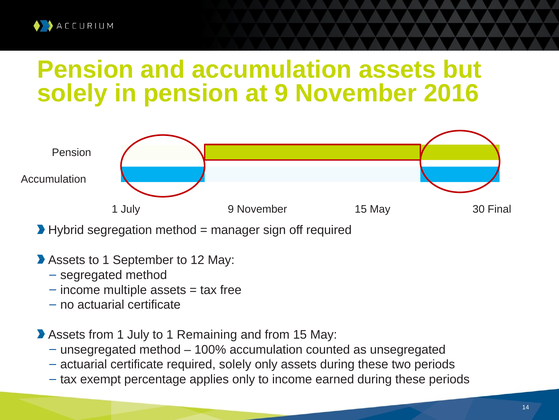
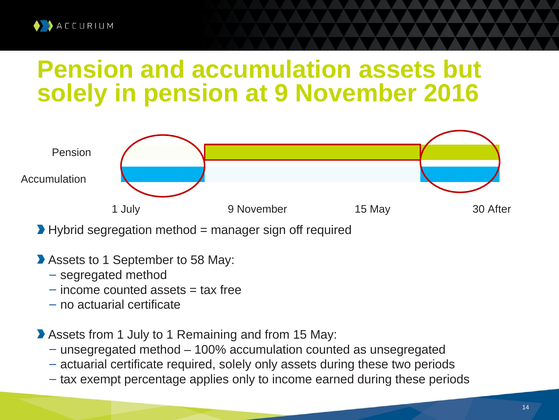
Final: Final -> After (499, 209)
12: 12 -> 58 (197, 260)
income multiple: multiple -> counted (125, 289)
